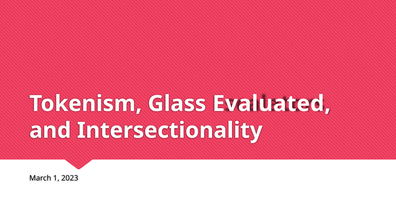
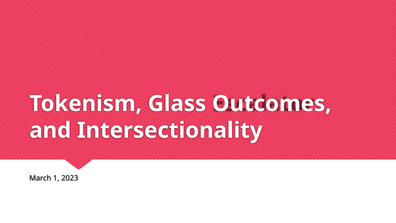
Evaluated: Evaluated -> Outcomes (272, 104)
